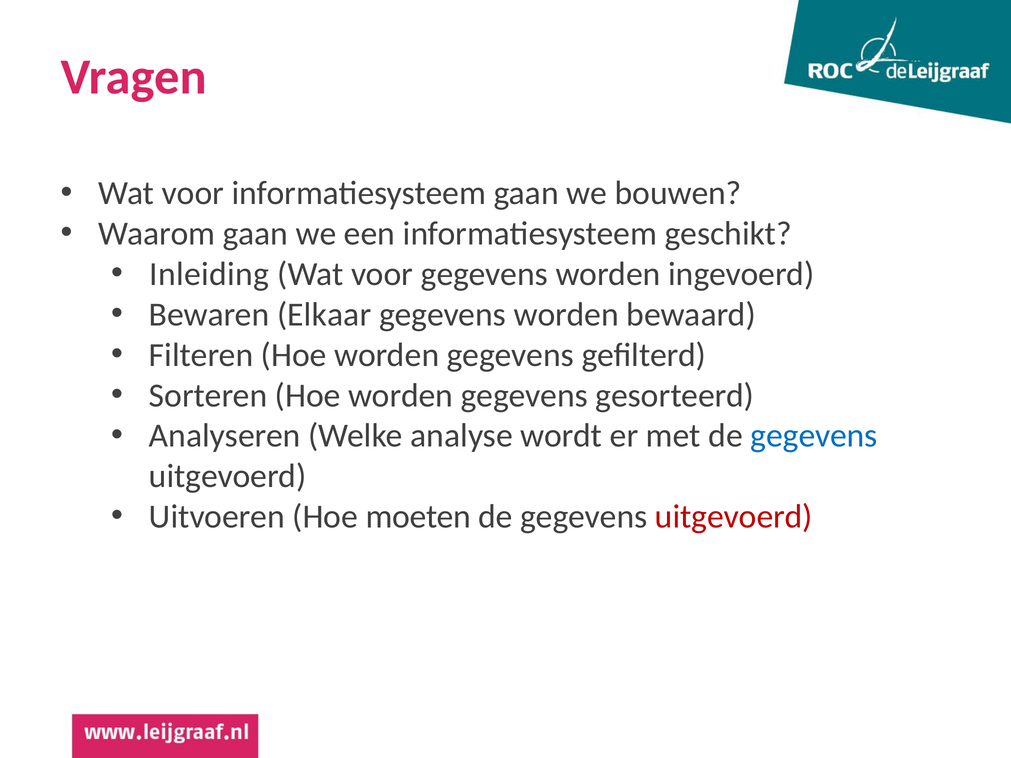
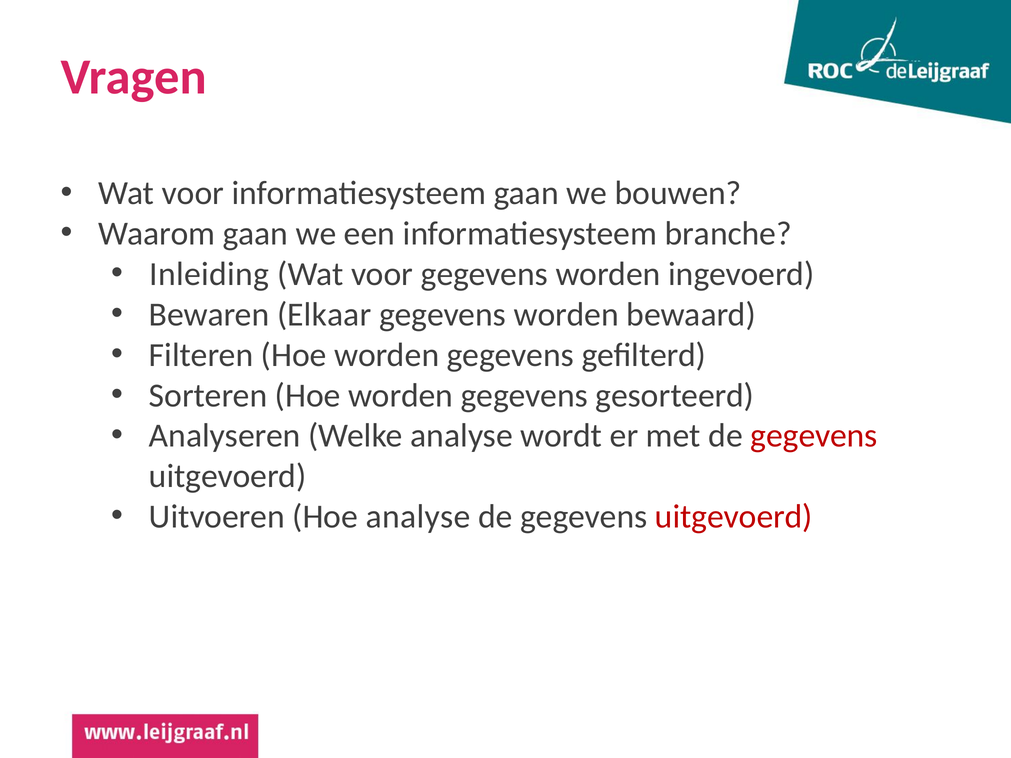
geschikt: geschikt -> branche (728, 234)
gegevens colour: blue -> red (814, 436)
Hoe moeten: moeten -> analyse (418, 517)
